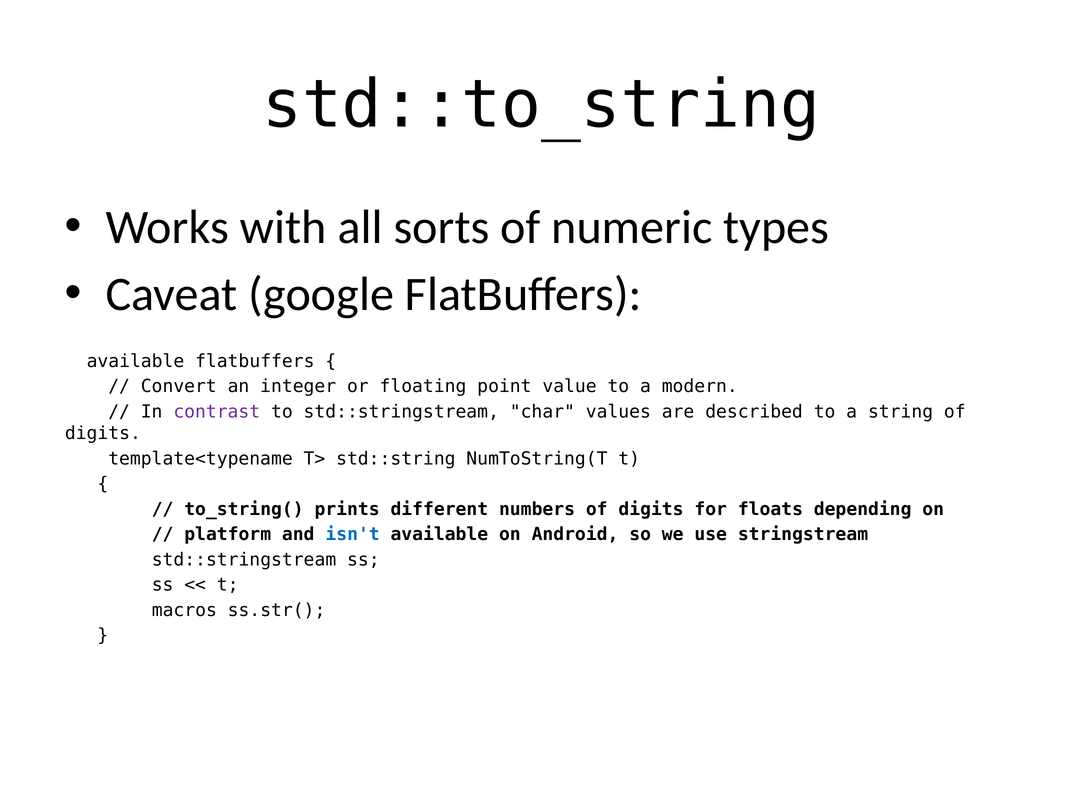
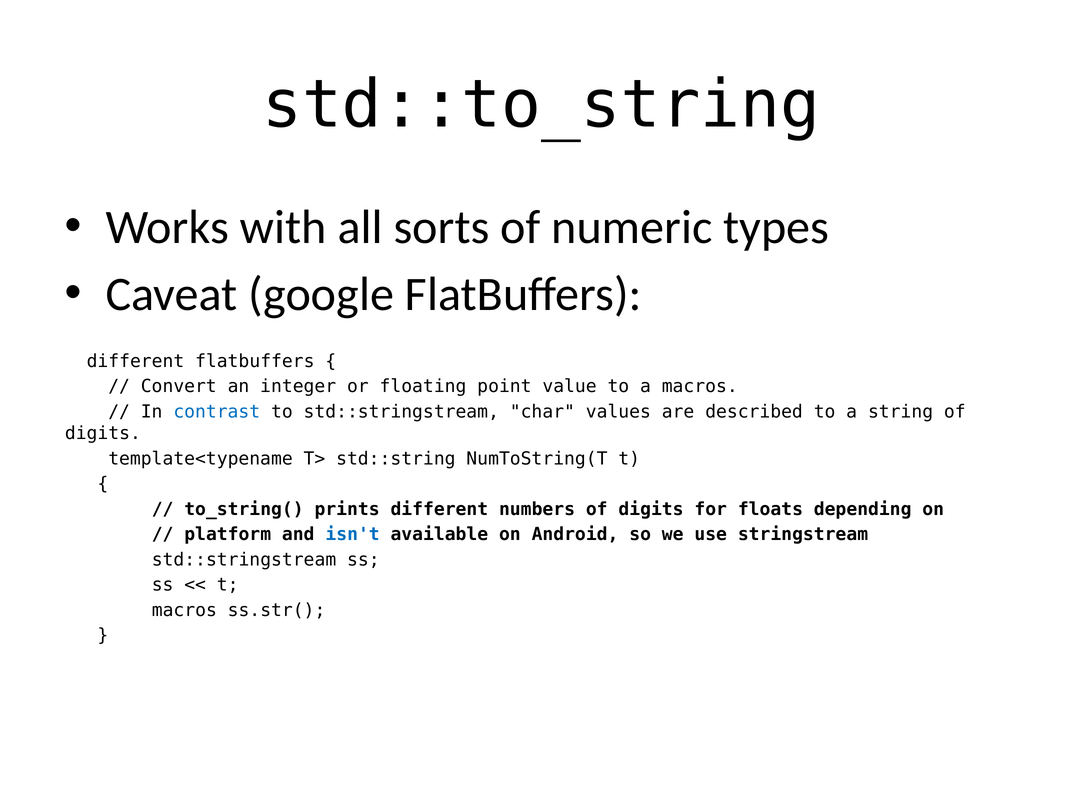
available: available -> different (135, 361)
a modern: modern -> macros (700, 386)
contrast colour: purple -> blue (217, 412)
